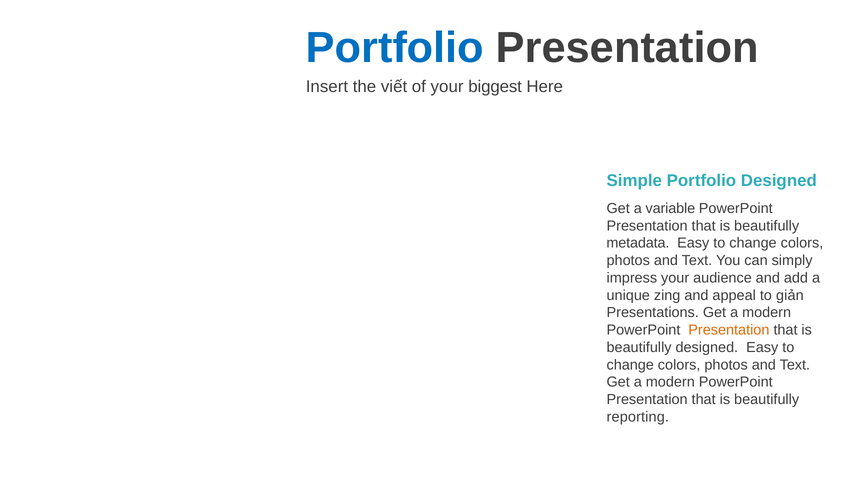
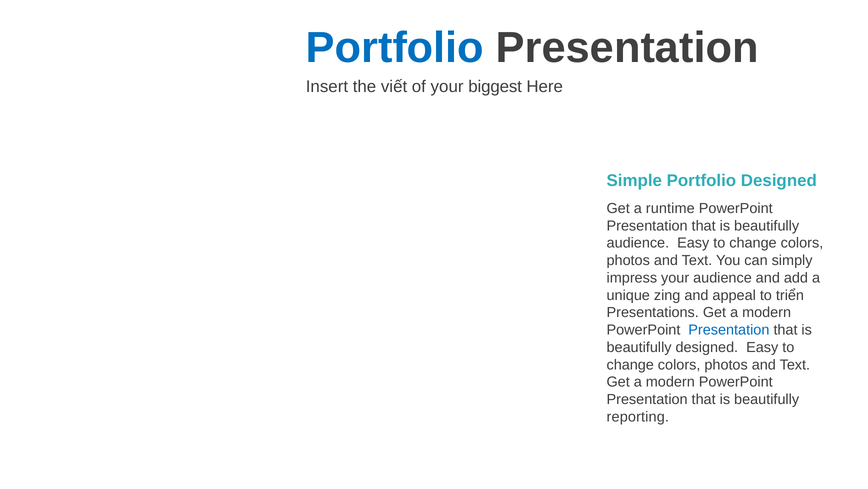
variable: variable -> runtime (670, 208)
metadata: metadata -> audience (638, 243)
giản: giản -> triển (790, 295)
Presentation colour: orange -> blue (729, 330)
